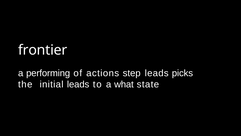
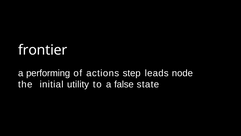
picks: picks -> node (182, 73)
initial leads: leads -> utility (78, 84)
what: what -> false (124, 84)
